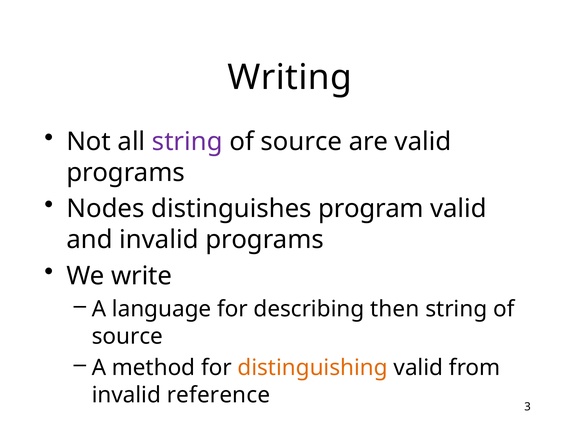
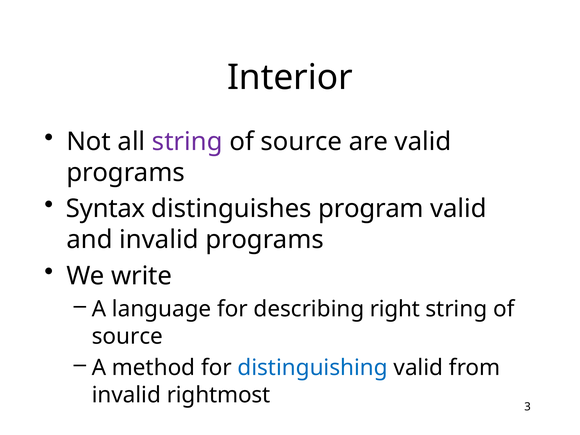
Writing: Writing -> Interior (290, 77)
Nodes: Nodes -> Syntax (106, 209)
then: then -> right (395, 309)
distinguishing colour: orange -> blue (313, 368)
reference: reference -> rightmost (219, 395)
